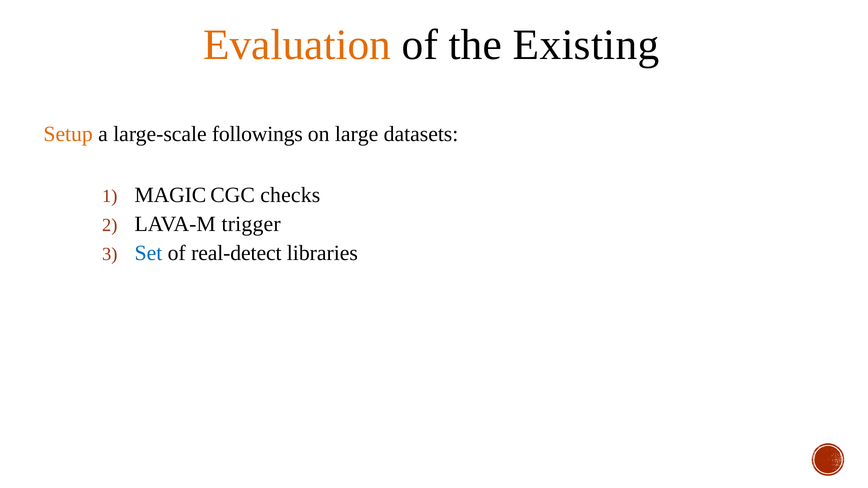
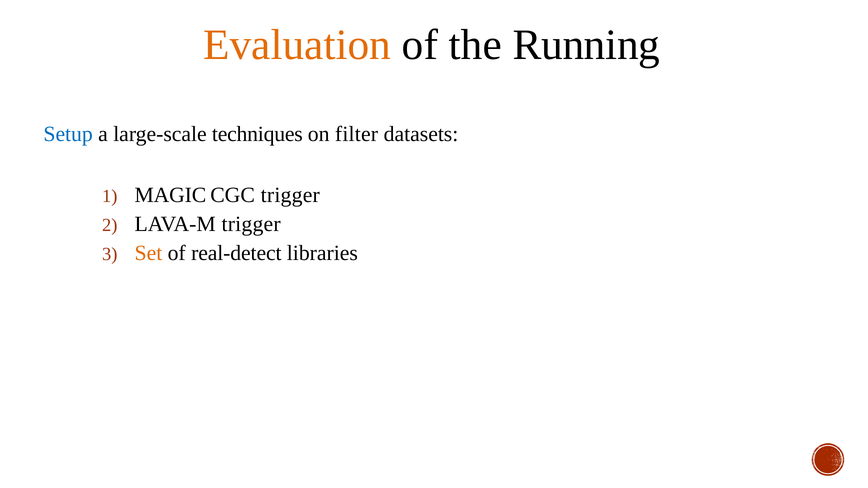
Existing: Existing -> Running (586, 45)
Setup colour: orange -> blue (68, 134)
followings: followings -> techniques (257, 134)
large: large -> filter (357, 134)
CGC checks: checks -> trigger (290, 195)
Set colour: blue -> orange (148, 253)
